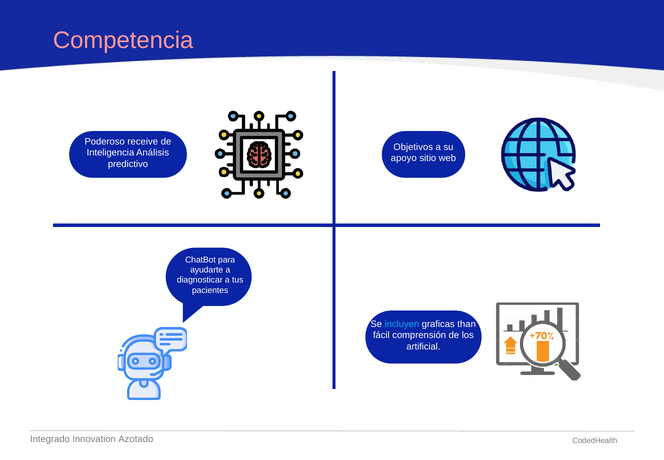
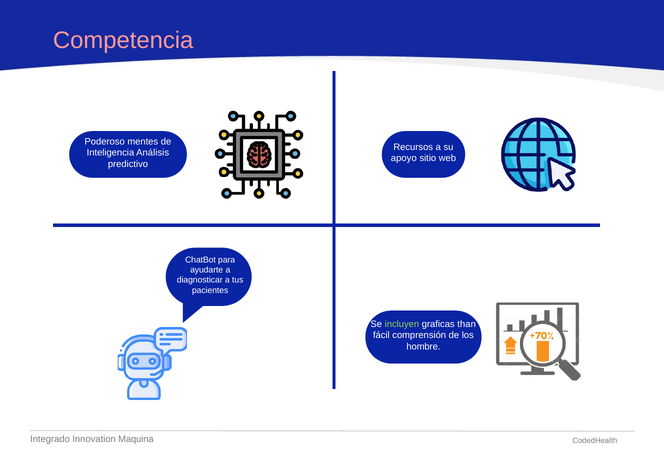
receive: receive -> mentes (143, 142)
Objetivos: Objetivos -> Recursos (413, 147)
incluyen colour: light blue -> light green (402, 324)
artificial: artificial -> hombre (423, 347)
Azotado: Azotado -> Maquina (136, 440)
